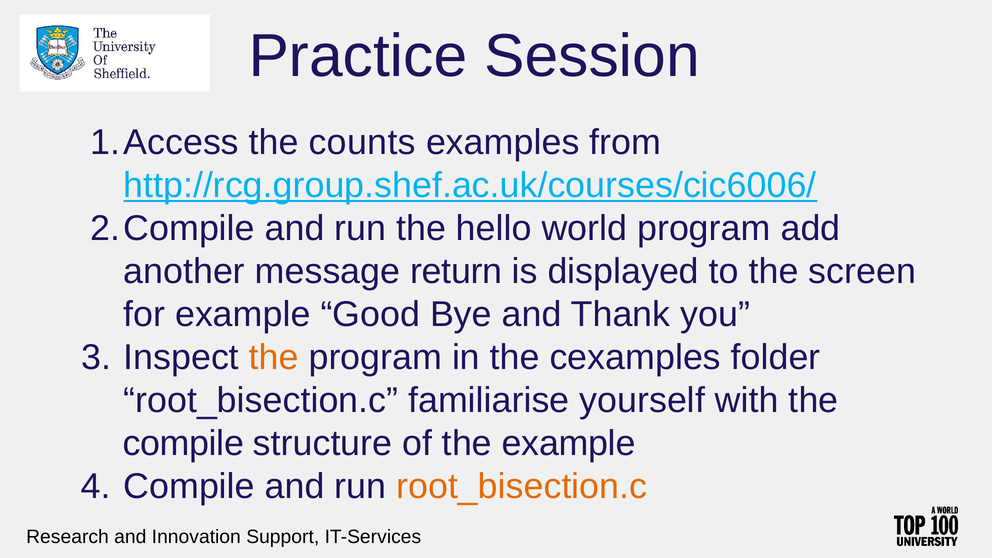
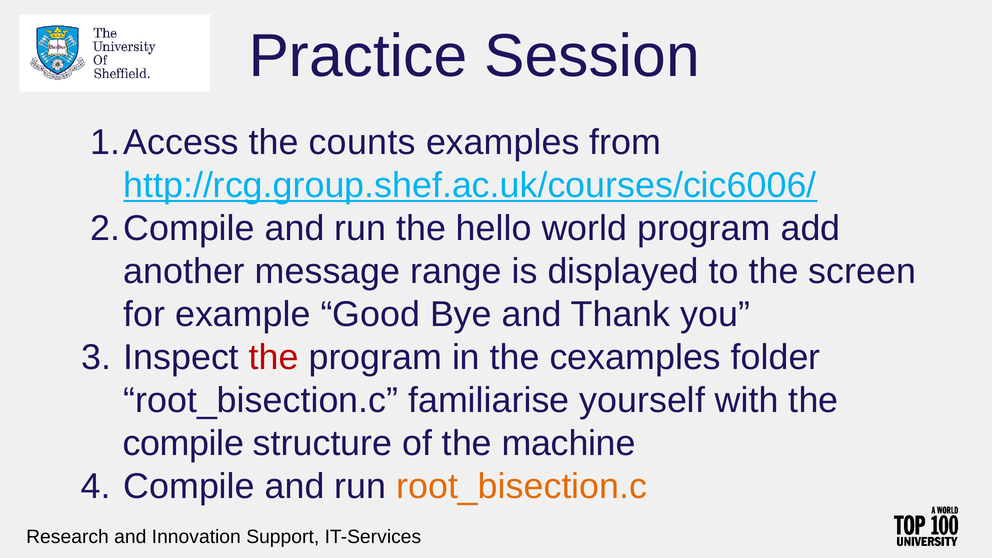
return: return -> range (456, 271)
the colour: orange -> red (274, 357)
the example: example -> machine (569, 443)
